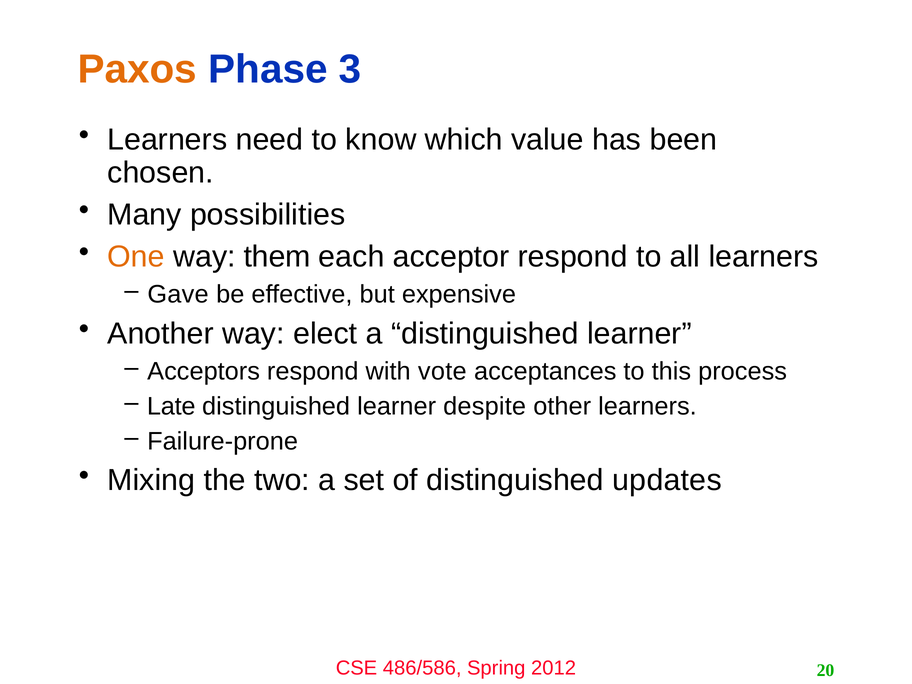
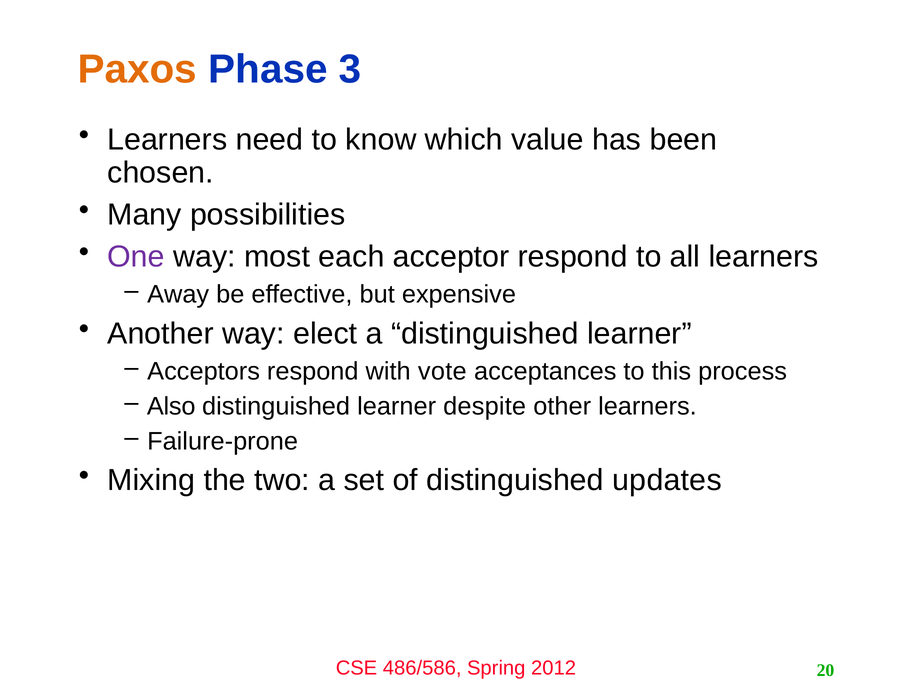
One colour: orange -> purple (136, 257)
them: them -> most (277, 257)
Gave: Gave -> Away (178, 294)
Late: Late -> Also (171, 406)
